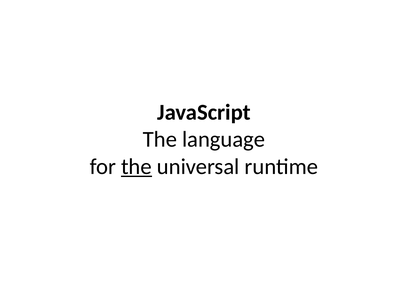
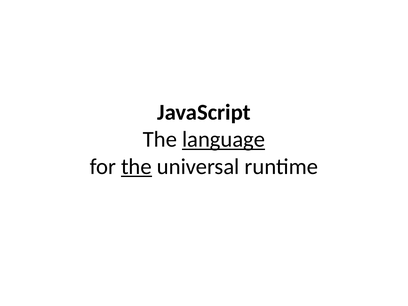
language underline: none -> present (224, 139)
